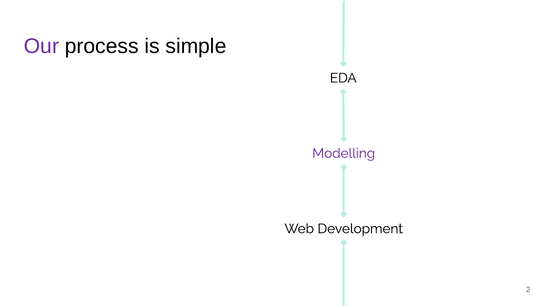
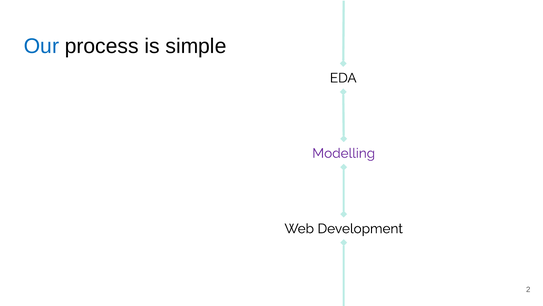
Our colour: purple -> blue (42, 46)
